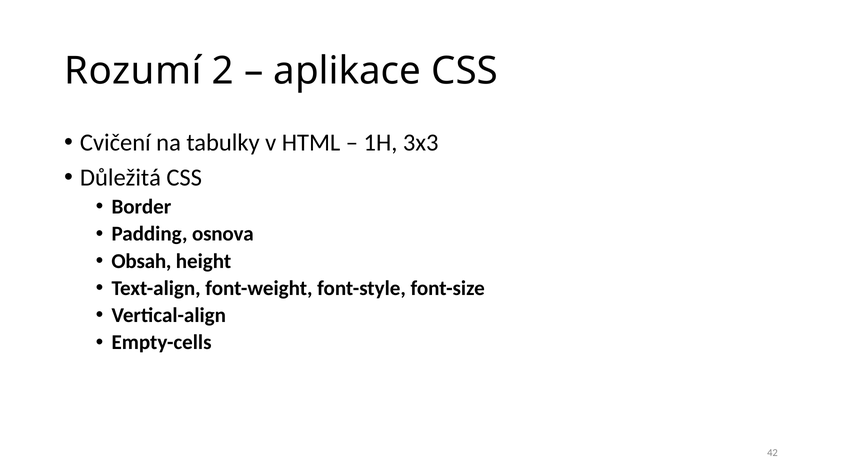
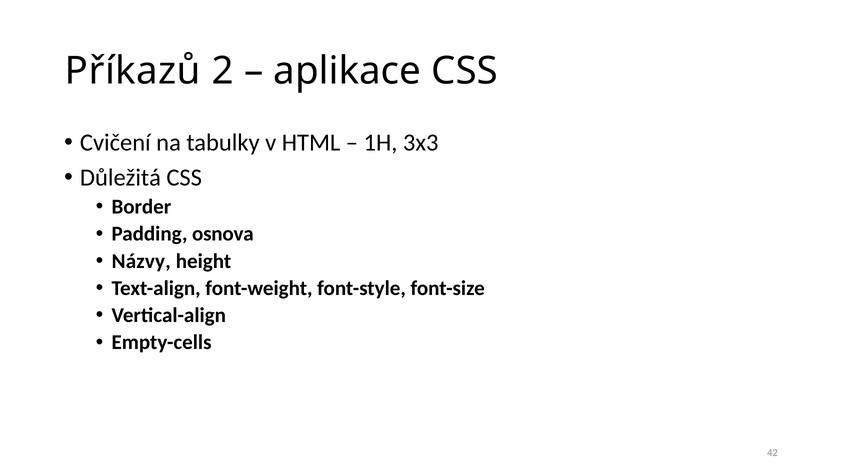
Rozumí: Rozumí -> Příkazů (133, 71)
Obsah: Obsah -> Názvy (141, 261)
